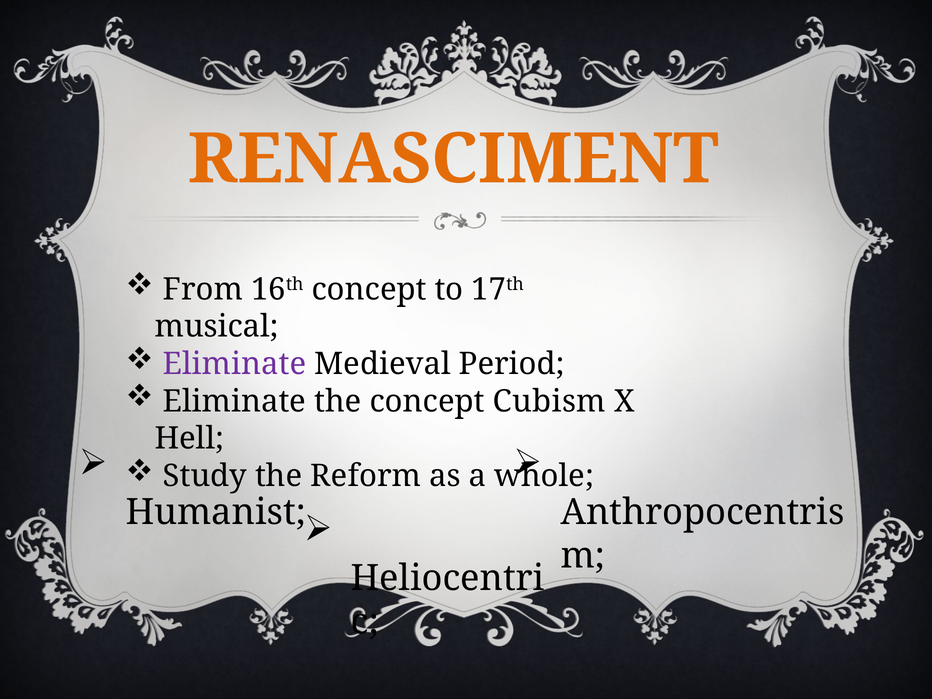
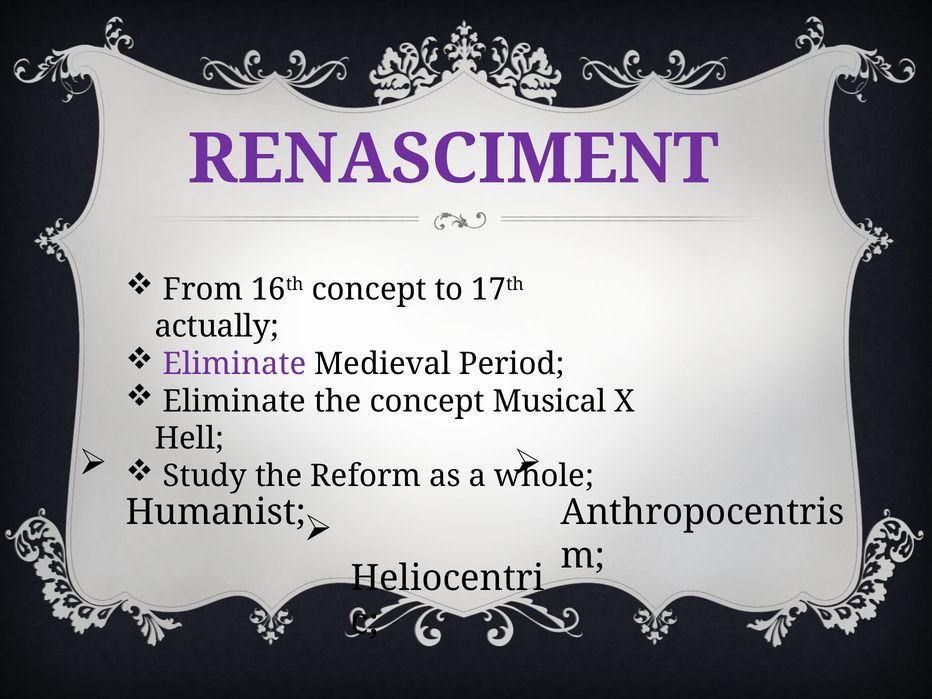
RENASCIMENT colour: orange -> purple (453, 159)
musical: musical -> actually (217, 327)
Cubism: Cubism -> Musical (550, 401)
